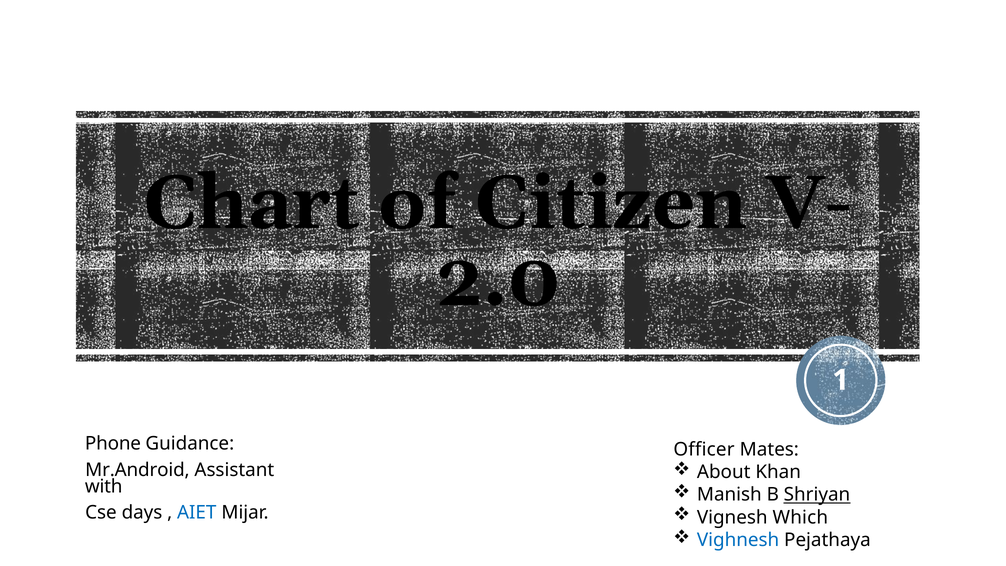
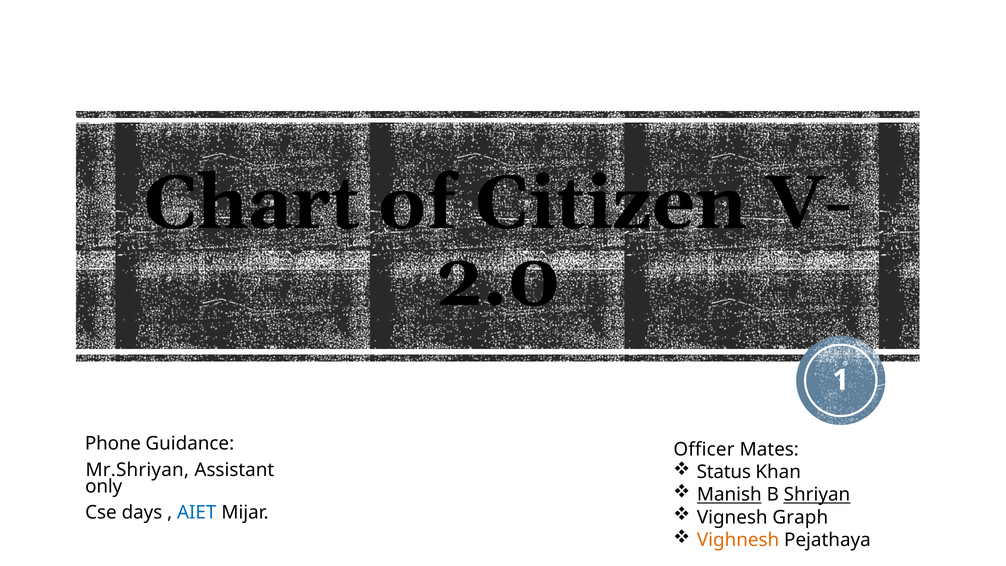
About: About -> Status (724, 472)
Mr.Android: Mr.Android -> Mr.Shriyan (137, 470)
with: with -> only (104, 486)
Manish underline: none -> present (729, 495)
Which: Which -> Graph (800, 517)
Vighnesh colour: blue -> orange (738, 540)
